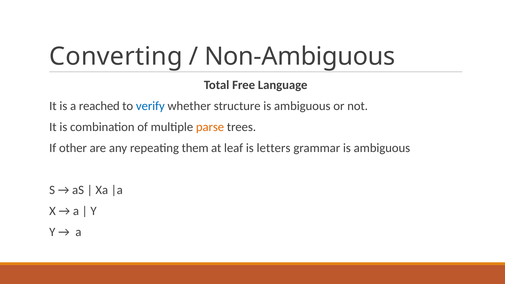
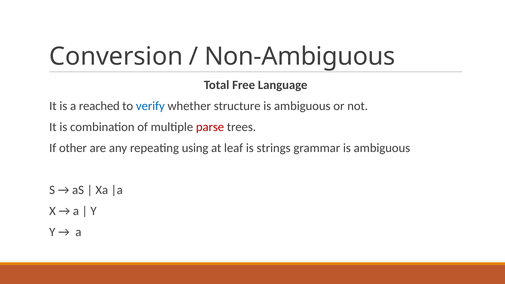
Converting: Converting -> Conversion (116, 57)
parse colour: orange -> red (210, 127)
them: them -> using (195, 148)
letters: letters -> strings (274, 148)
